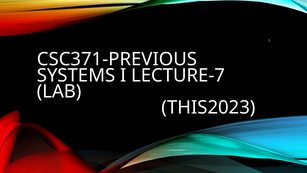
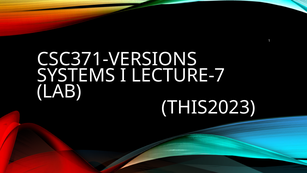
CSC371-PREVIOUS: CSC371-PREVIOUS -> CSC371-VERSIONS (117, 59)
